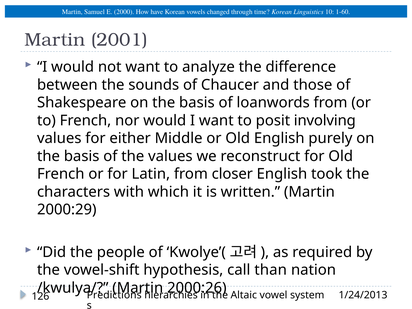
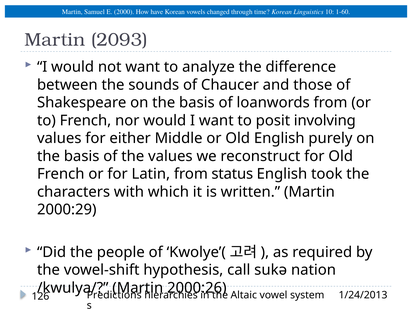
2001: 2001 -> 2093 (119, 40)
closer: closer -> status (232, 174)
than: than -> sukə (271, 270)
